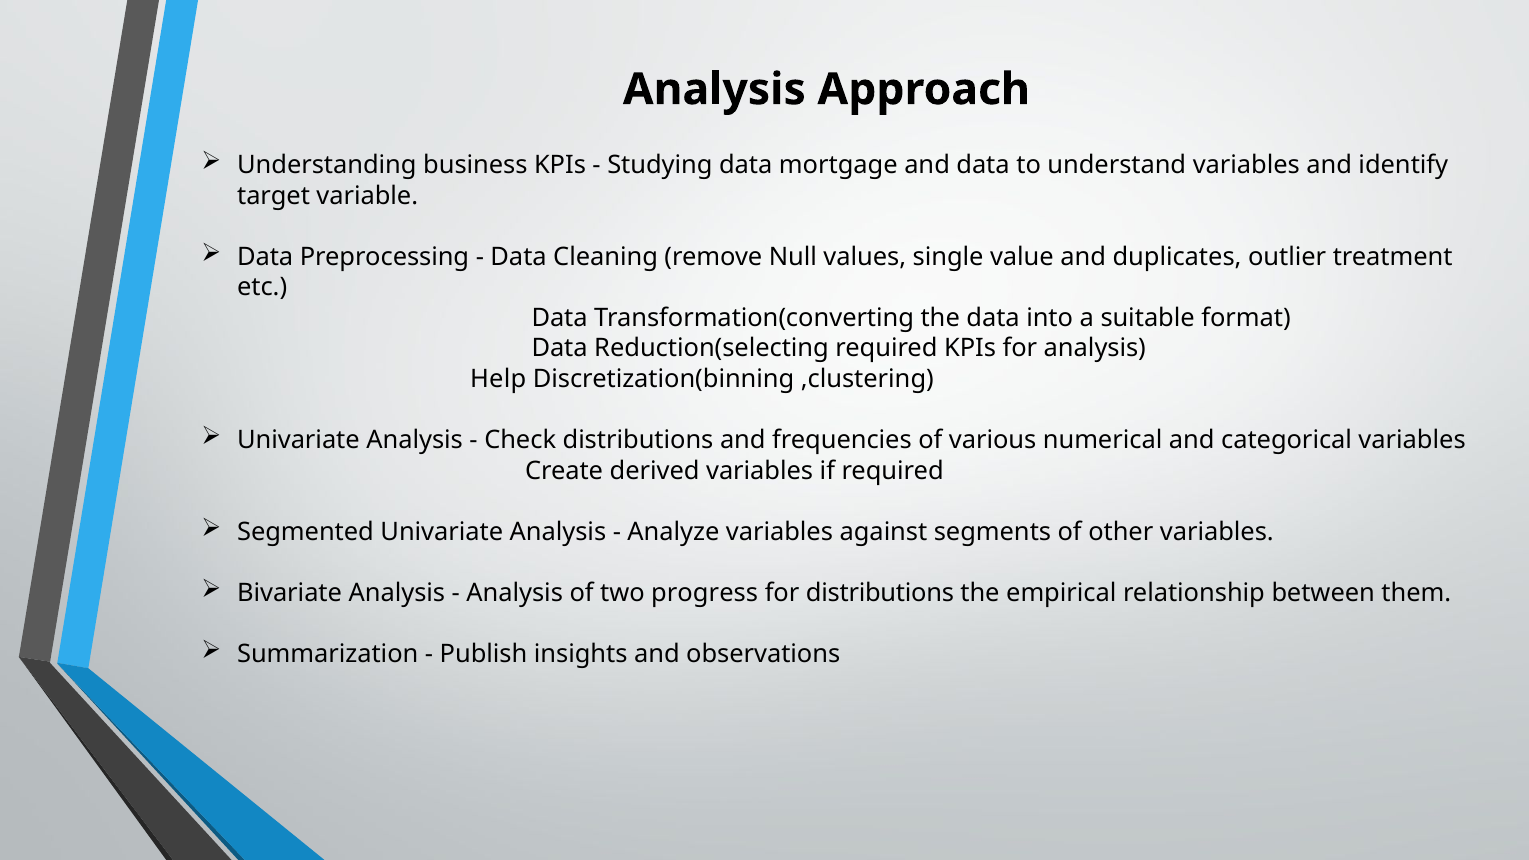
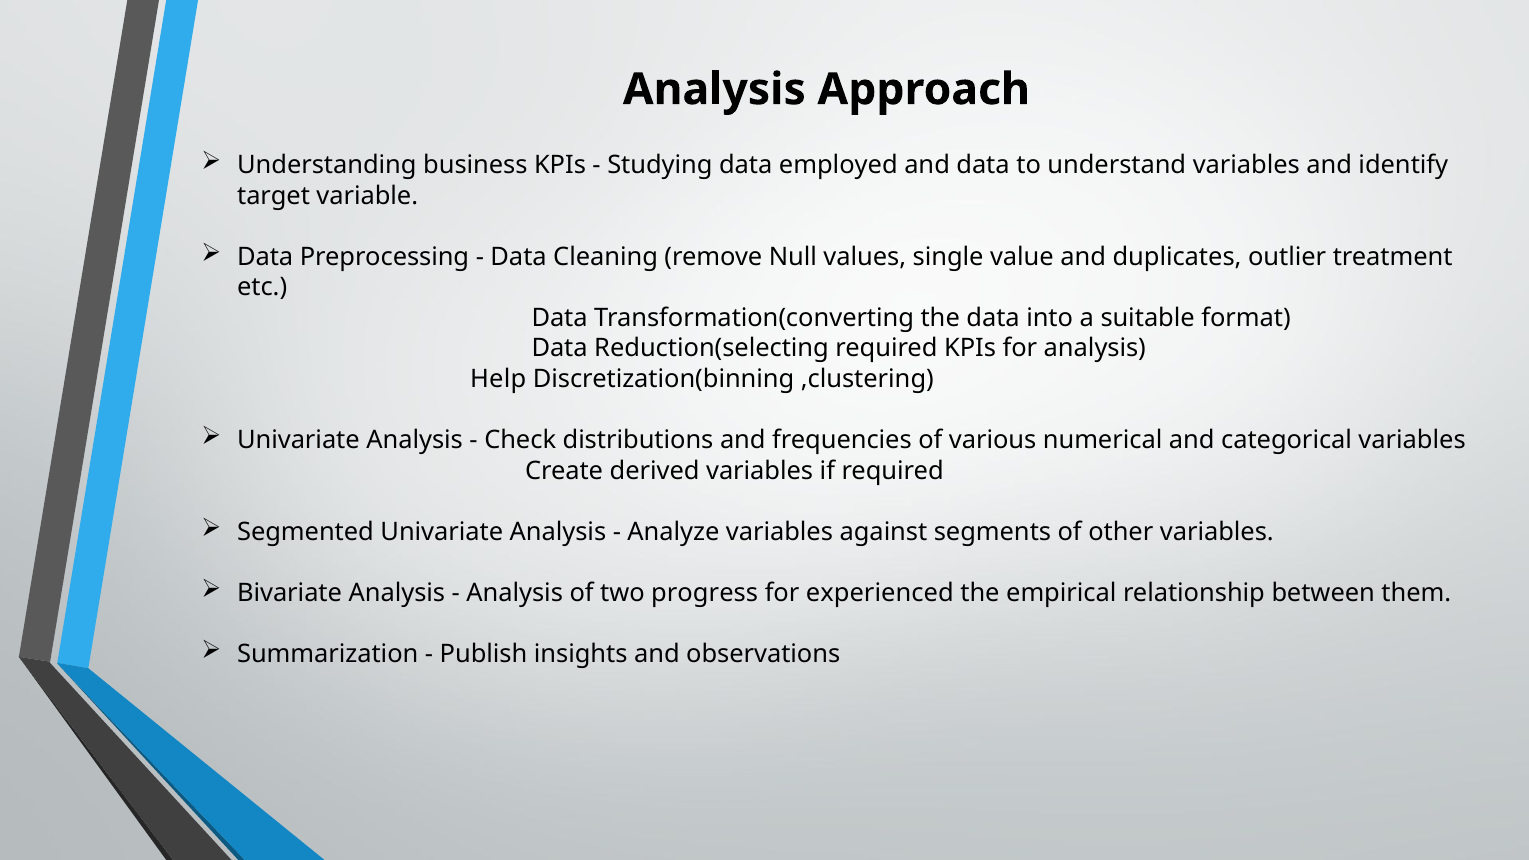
mortgage: mortgage -> employed (838, 165)
for distributions: distributions -> experienced (880, 593)
